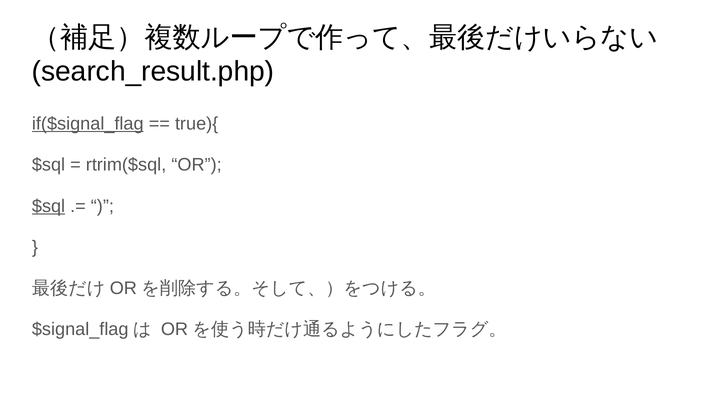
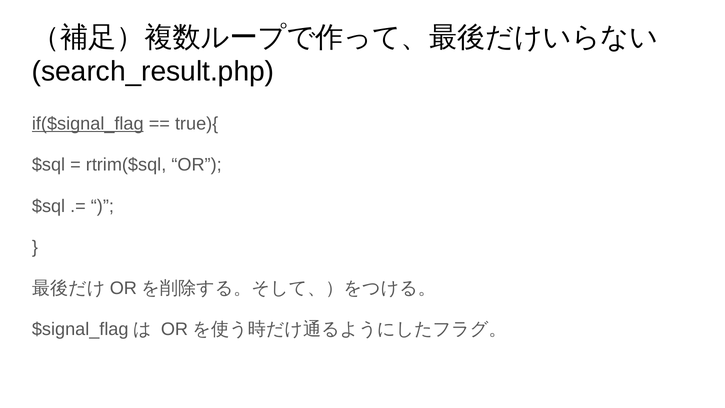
$sql underline: present -> none (49, 206)
